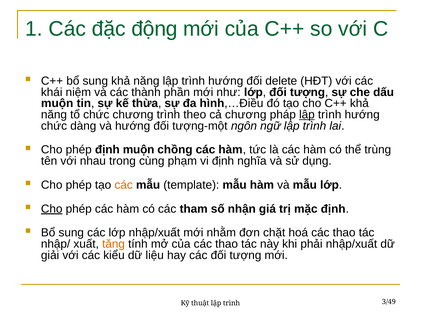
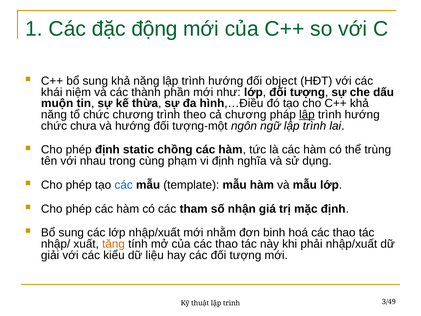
delete: delete -> object (281, 81)
dàng: dàng -> chưa (83, 126)
định muộn: muộn -> static (138, 150)
các colour: orange -> blue (124, 185)
Cho underline: present -> none (52, 209)
chặt: chặt -> binh (274, 233)
